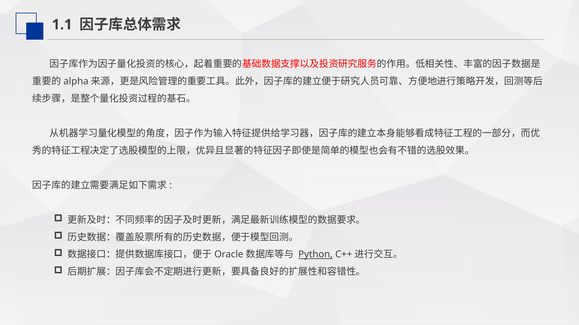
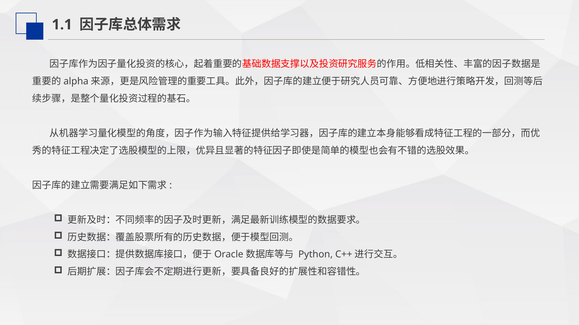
Python underline: present -> none (316, 255)
